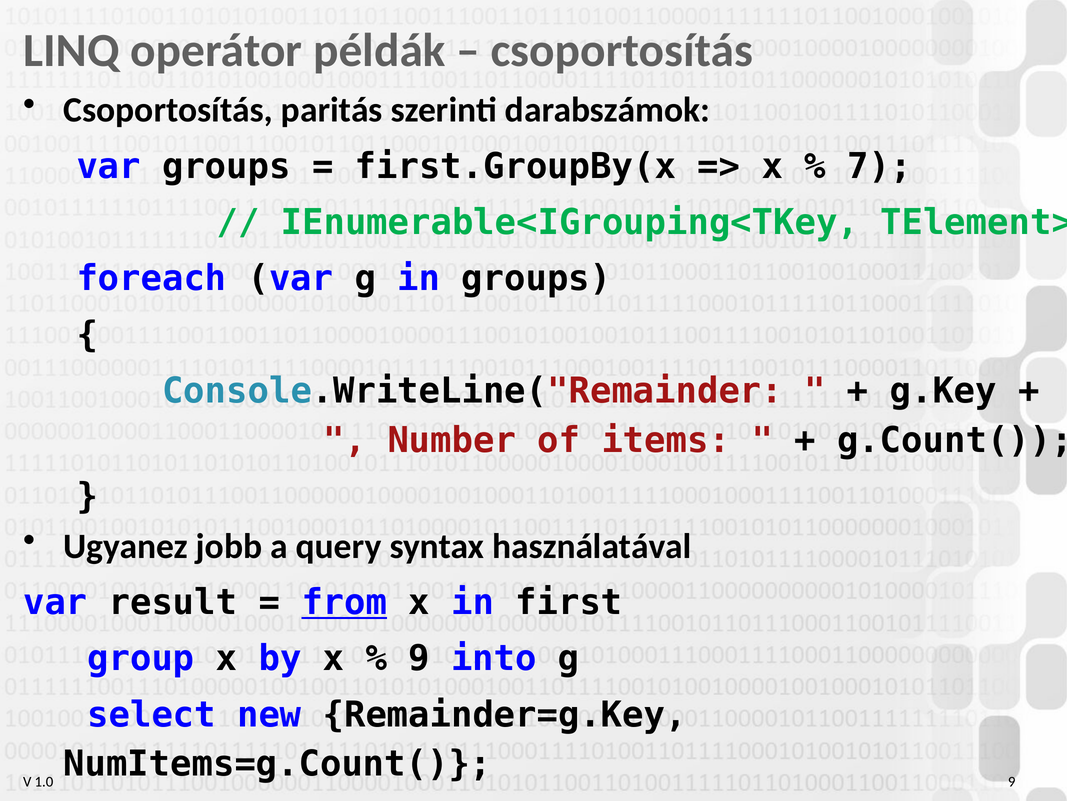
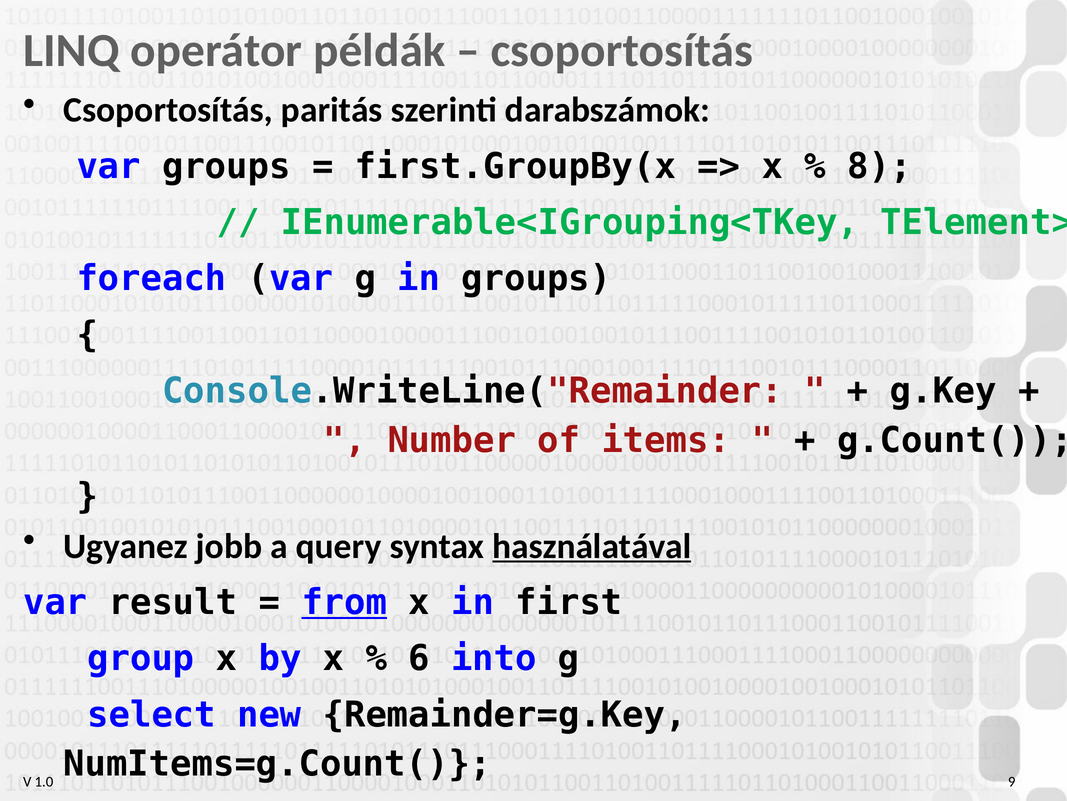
7: 7 -> 8 (879, 166)
használatával underline: none -> present (592, 546)
9: 9 -> 6 (419, 658)
